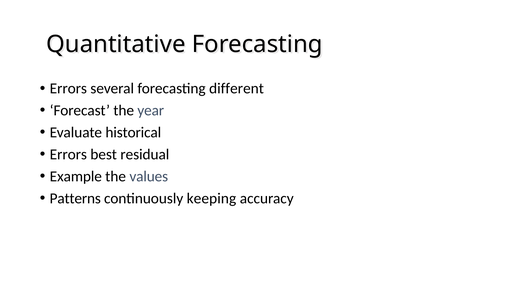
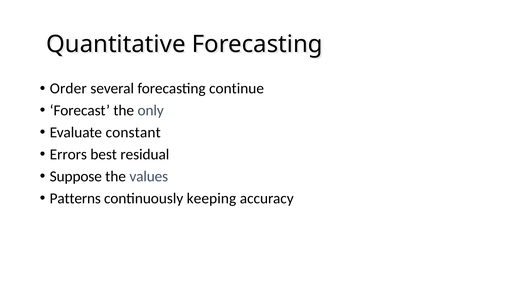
Errors: Errors -> Order (68, 89)
different: different -> continue (237, 89)
year: year -> only (151, 110)
historical: historical -> constant (133, 132)
Example: Example -> Suppose (76, 176)
